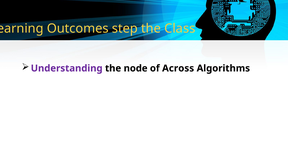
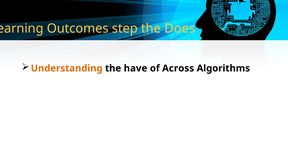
Class: Class -> Does (180, 28)
Understanding colour: purple -> orange (67, 68)
node: node -> have (136, 68)
